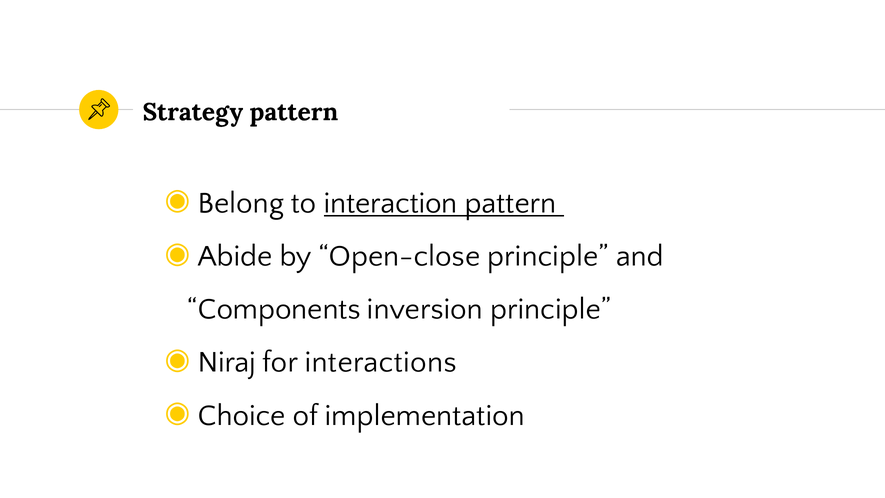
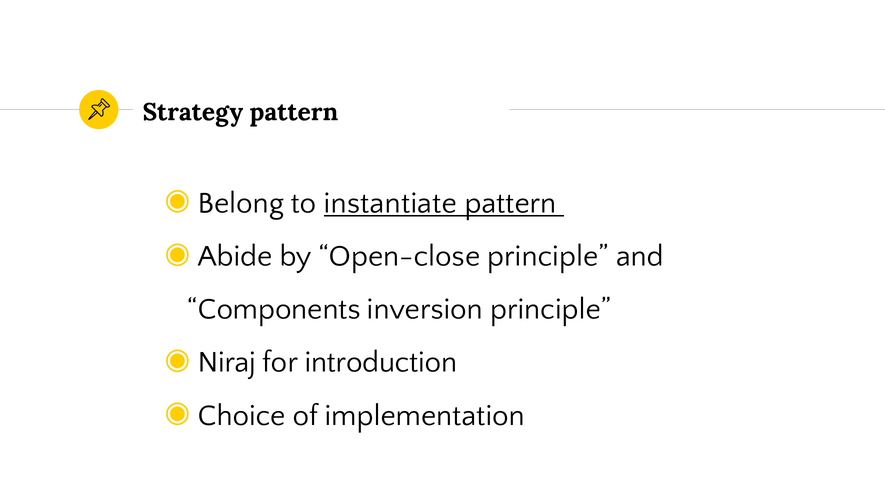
interaction: interaction -> instantiate (390, 203)
interactions: interactions -> introduction (381, 362)
